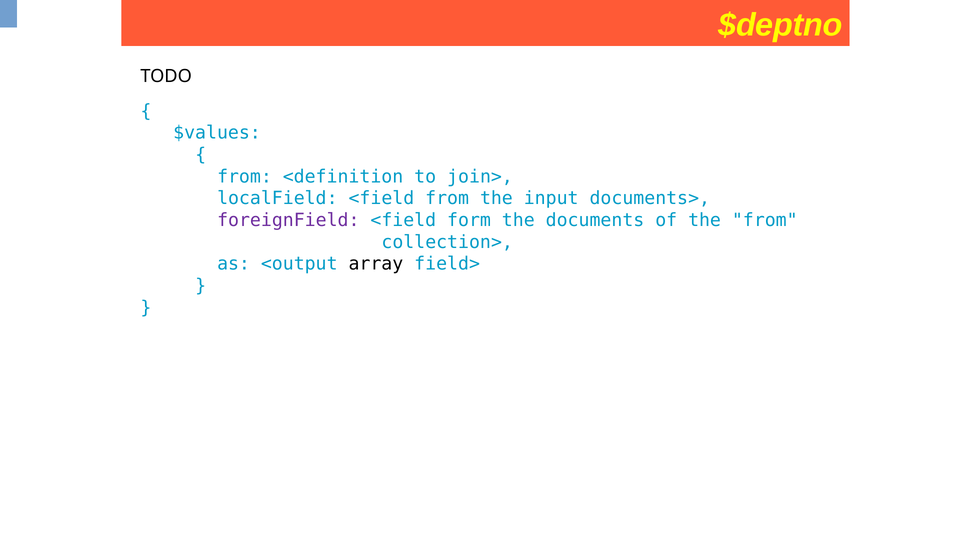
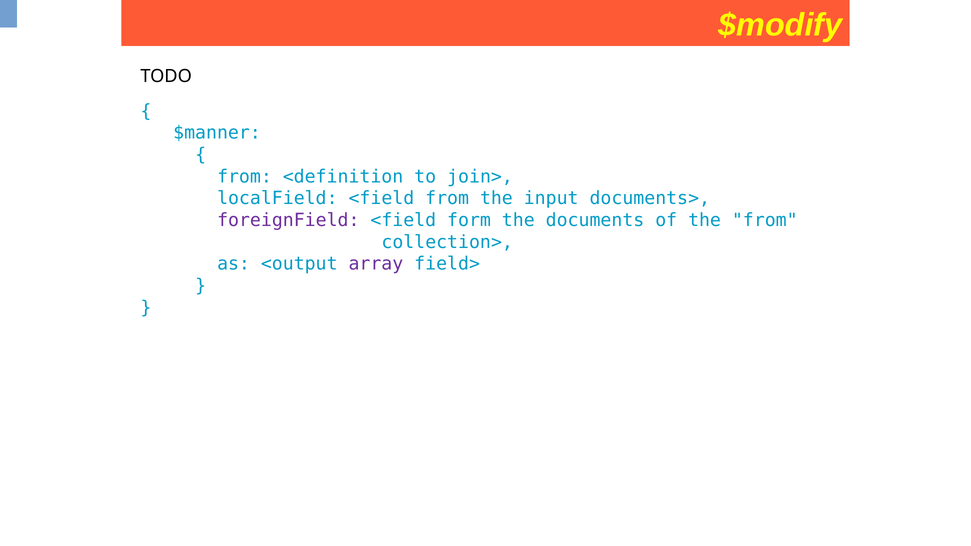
$deptno: $deptno -> $modify (780, 25)
$values: $values -> $manner (217, 133)
array colour: black -> purple (376, 264)
